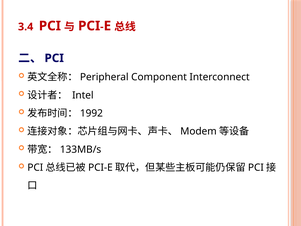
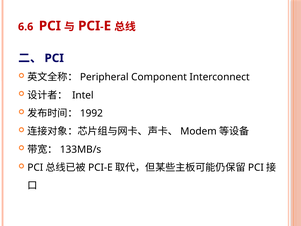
3.4: 3.4 -> 6.6 (26, 27)
